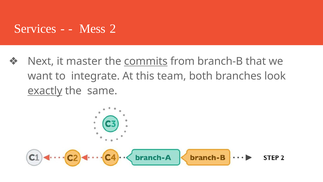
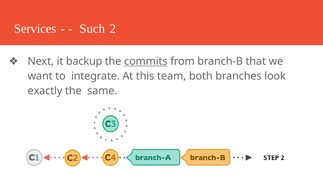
Mess: Mess -> Such (92, 29)
master: master -> backup (84, 61)
exactly underline: present -> none (45, 91)
